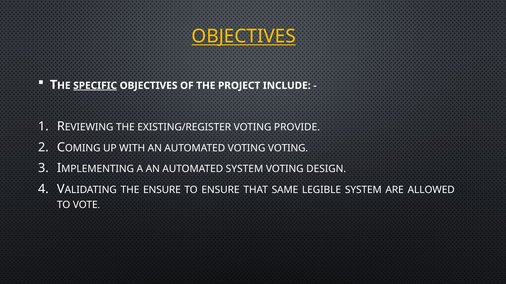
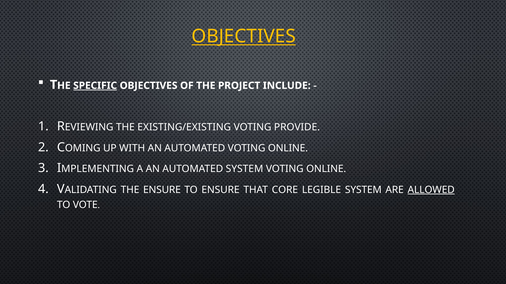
EXISTING/REGISTER: EXISTING/REGISTER -> EXISTING/EXISTING (184, 128)
AUTOMATED VOTING VOTING: VOTING -> ONLINE (288, 148)
DESIGN: DESIGN -> ONLINE (326, 169)
SAME: SAME -> CORE (285, 190)
ALLOWED underline: none -> present (431, 190)
